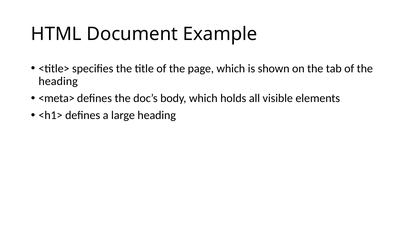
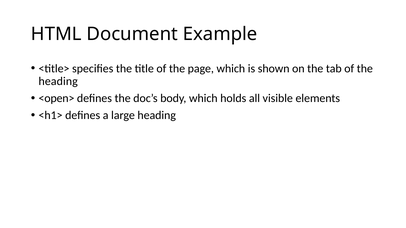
<meta>: <meta> -> <open> (56, 98)
